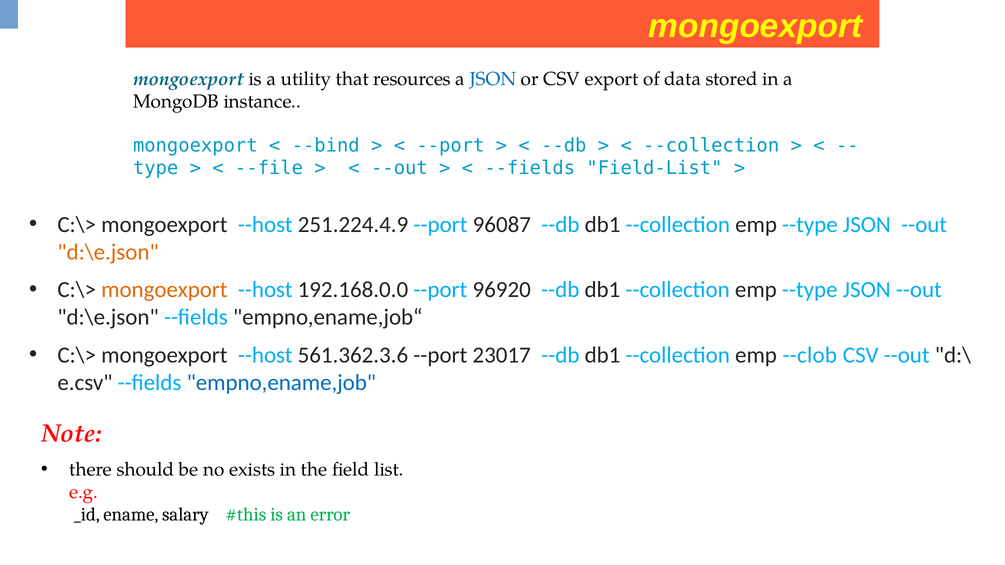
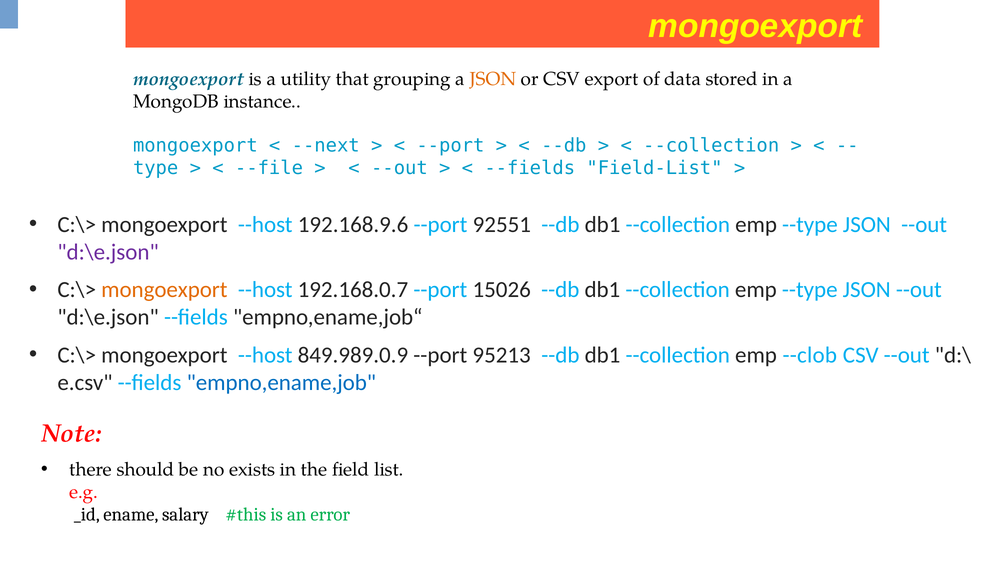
resources: resources -> grouping (412, 79)
JSON colour: blue -> orange (493, 79)
--bind: --bind -> --next (326, 145)
251.224.4.9: 251.224.4.9 -> 192.168.9.6 (353, 225)
96087: 96087 -> 92551 (502, 225)
d:\e.json colour: orange -> purple (108, 252)
192.168.0.0: 192.168.0.0 -> 192.168.0.7 (353, 290)
96920: 96920 -> 15026 (502, 290)
561.362.3.6: 561.362.3.6 -> 849.989.0.9 (353, 355)
23017: 23017 -> 95213 (502, 355)
